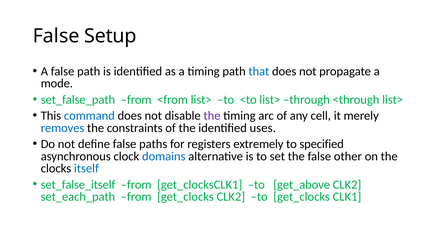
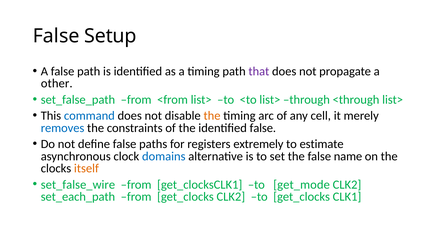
that colour: blue -> purple (259, 71)
mode: mode -> other (57, 84)
the colour: purple -> orange (212, 116)
identified uses: uses -> false (263, 128)
specified: specified -> estimate (322, 144)
other: other -> name (348, 157)
itself colour: blue -> orange (86, 169)
set_false_itself: set_false_itself -> set_false_wire (78, 185)
get_above: get_above -> get_mode (302, 185)
